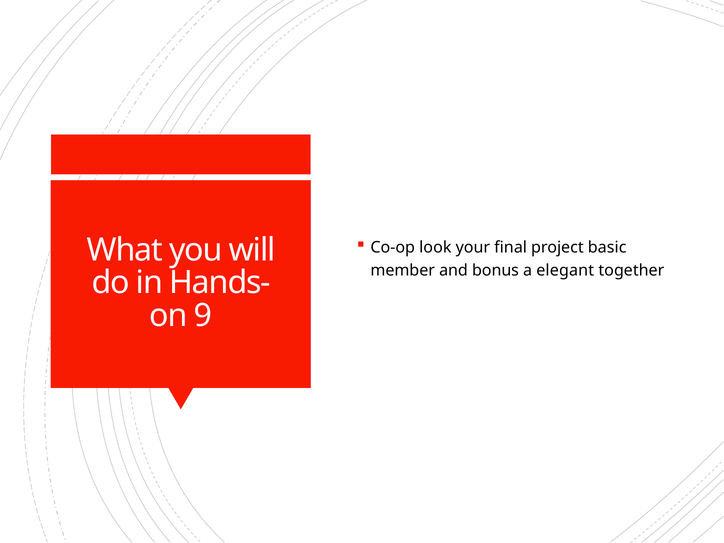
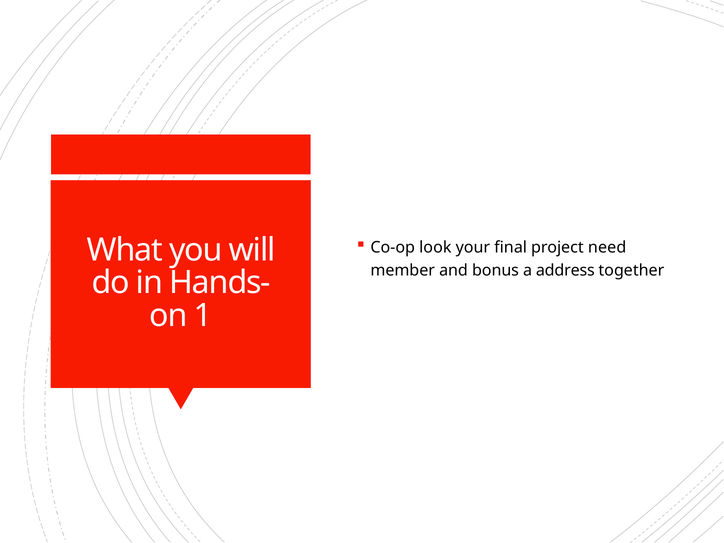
basic: basic -> need (607, 247)
elegant: elegant -> address (565, 271)
9: 9 -> 1 (203, 316)
